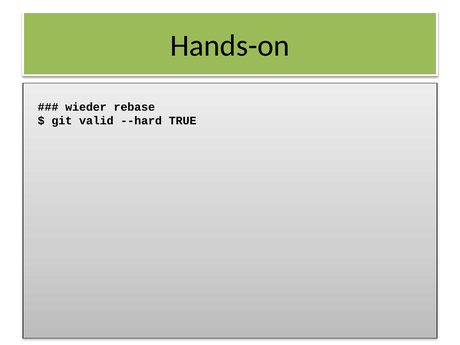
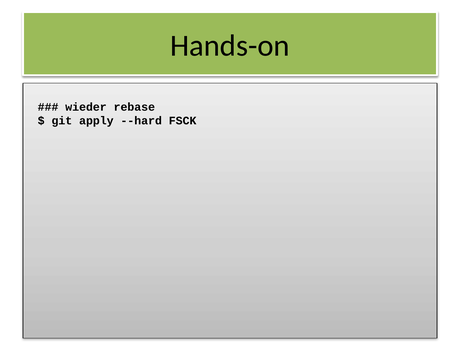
valid: valid -> apply (96, 121)
TRUE: TRUE -> FSCK (183, 121)
